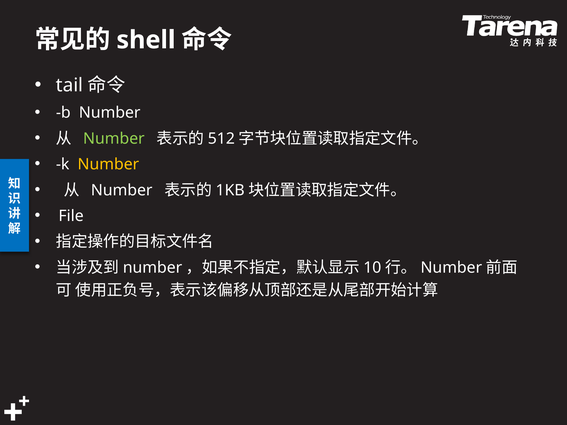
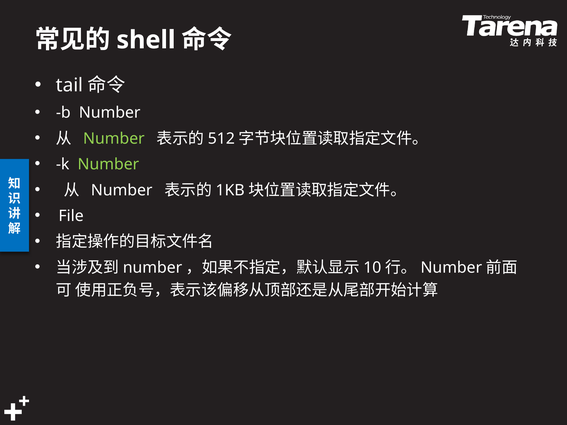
Number colour: yellow -> light green (108, 164)
